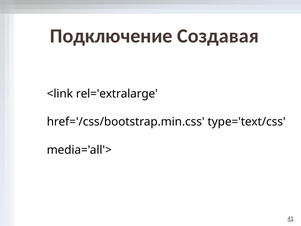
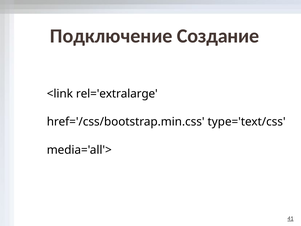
Создавая: Создавая -> Создание (218, 36)
